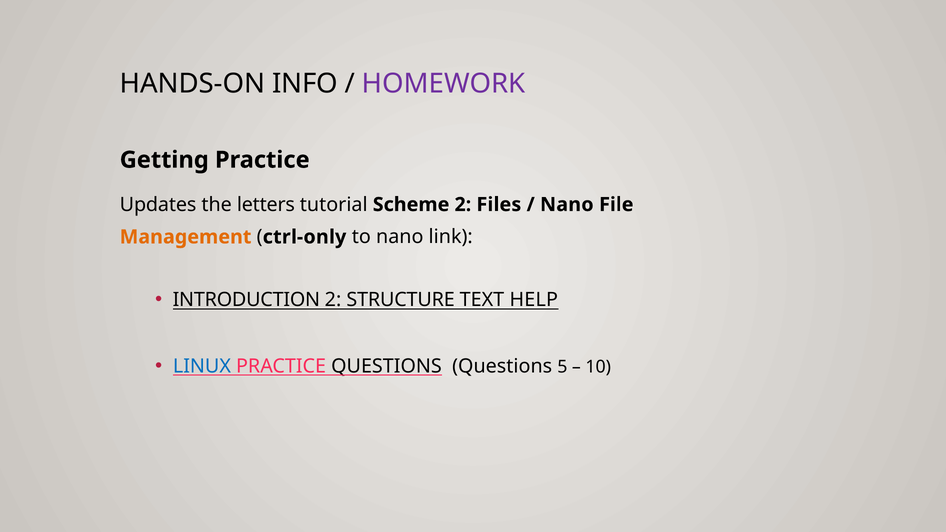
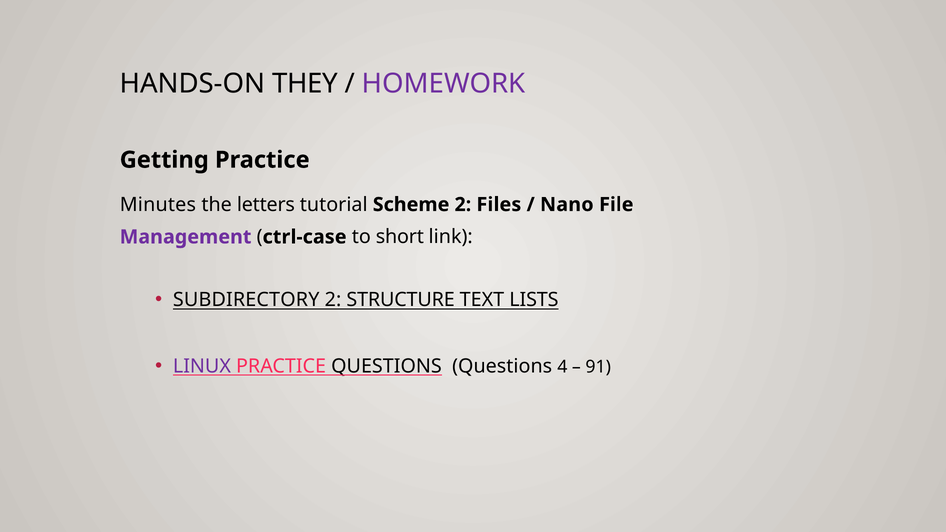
INFO: INFO -> THEY (305, 84)
Updates: Updates -> Minutes (158, 205)
Management colour: orange -> purple (186, 237)
ctrl-only: ctrl-only -> ctrl-case (305, 237)
to nano: nano -> short (400, 237)
INTRODUCTION: INTRODUCTION -> SUBDIRECTORY (246, 300)
HELP: HELP -> LISTS (534, 300)
LINUX colour: blue -> purple (202, 366)
5: 5 -> 4 (562, 367)
10: 10 -> 91 (598, 367)
